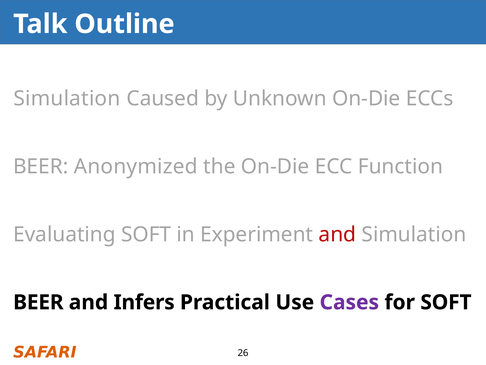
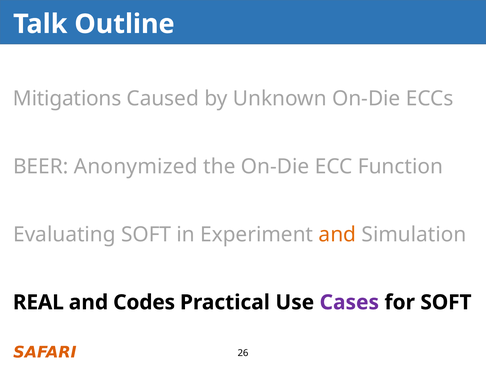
Simulation: Simulation -> Mitigations (67, 98)
and colour: red -> orange (337, 234)
BEER: BEER -> REAL (38, 302)
Infers: Infers -> Codes (144, 302)
